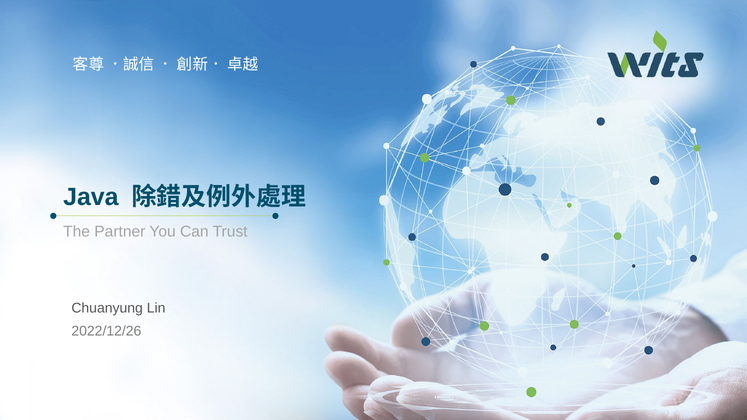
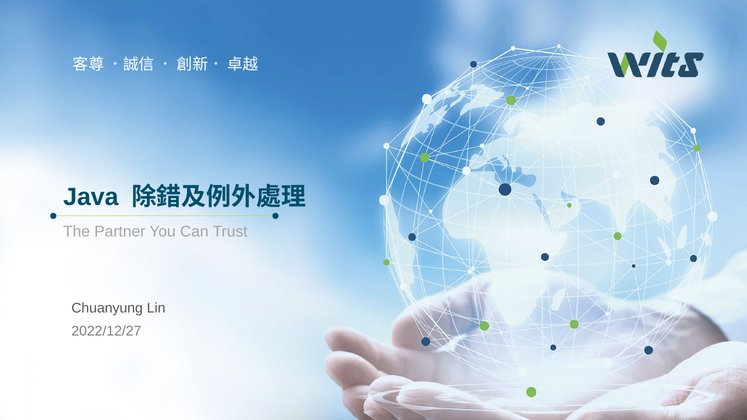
2022/12/26: 2022/12/26 -> 2022/12/27 (106, 331)
